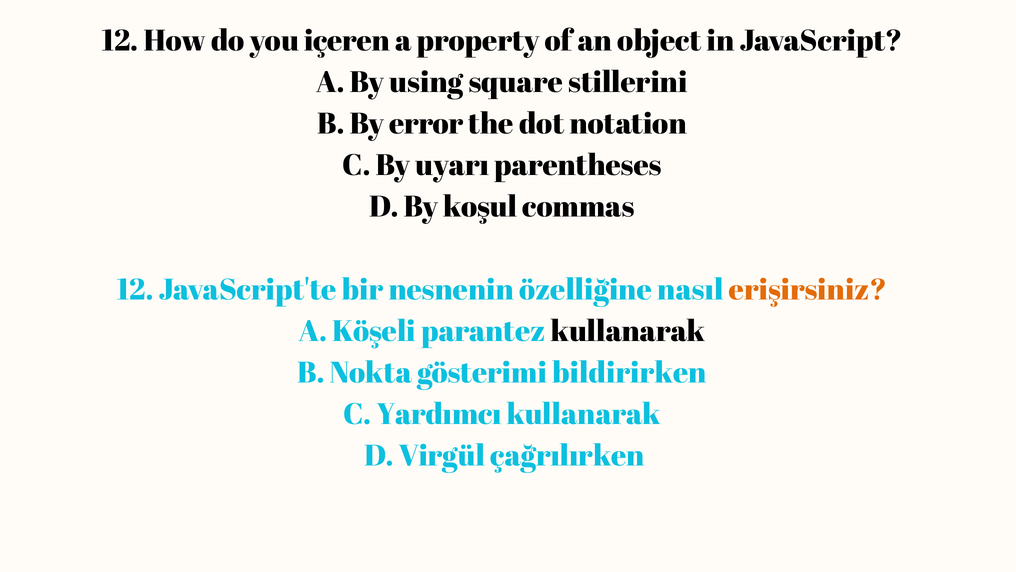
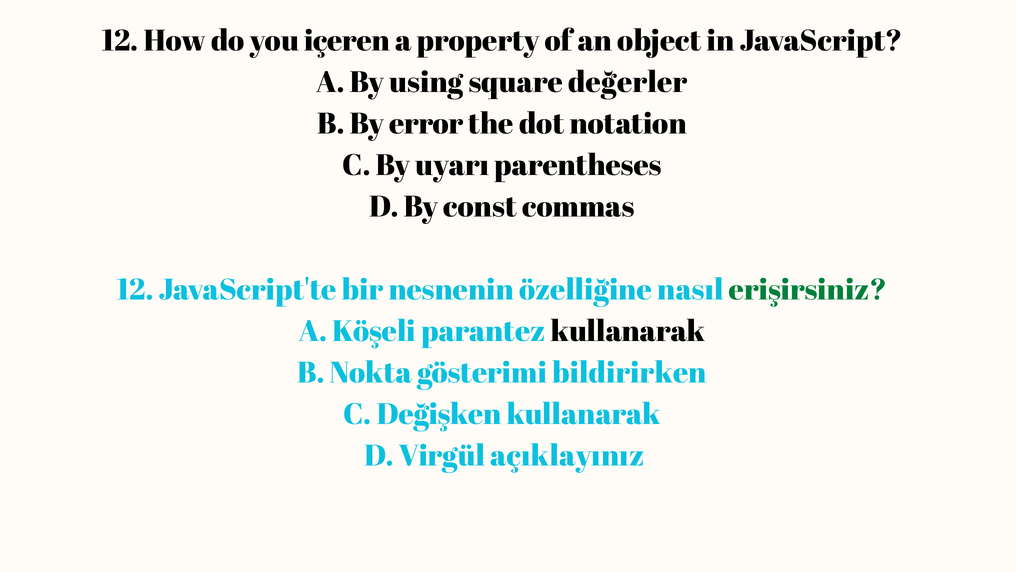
stillerini: stillerini -> değerler (628, 82)
koşul: koşul -> const (480, 207)
erişirsiniz colour: orange -> green (808, 290)
Yardımcı: Yardımcı -> Değişken (439, 414)
çağrılırken: çağrılırken -> açıklayınız (567, 455)
